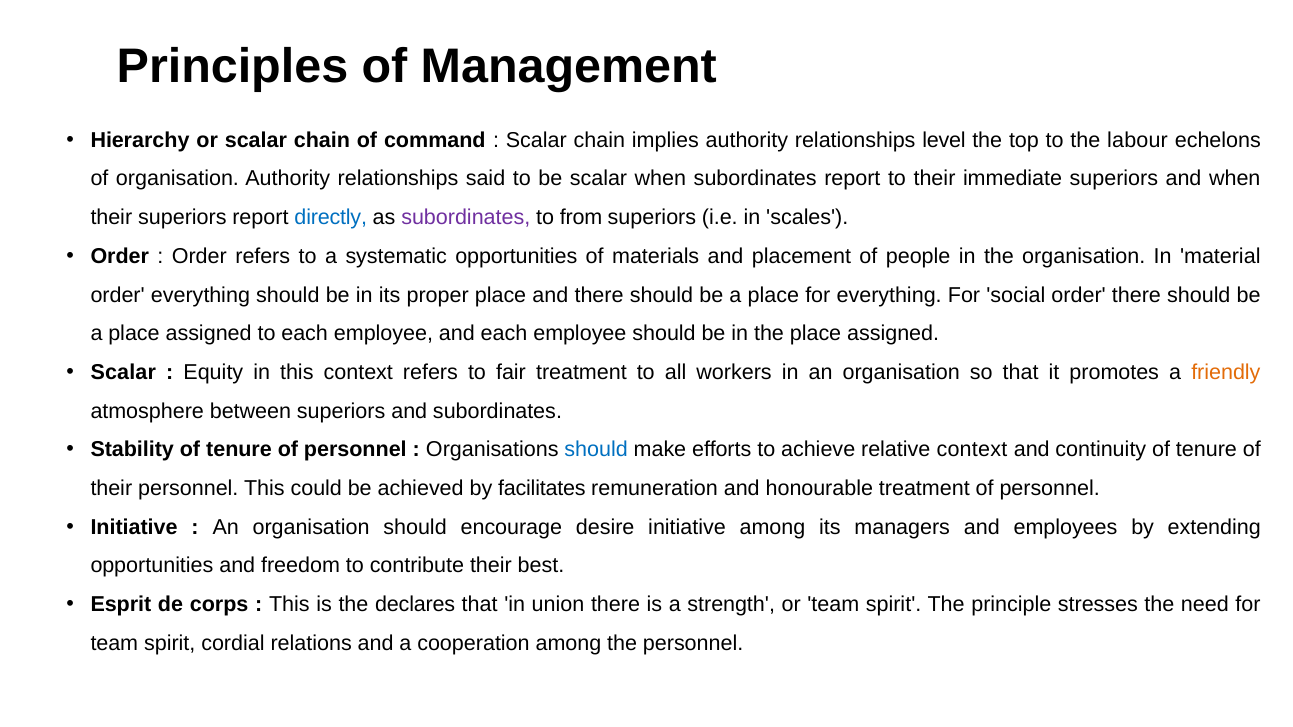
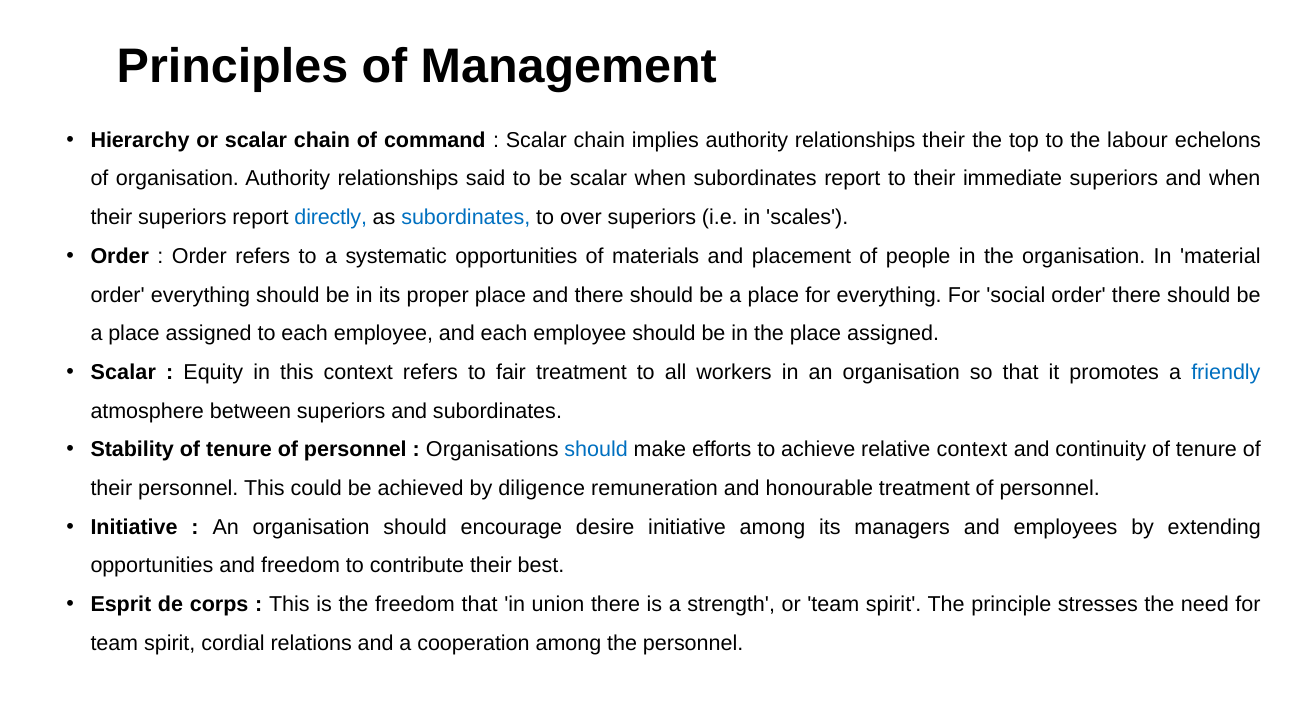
relationships level: level -> their (944, 140)
subordinates colour: purple -> blue (466, 218)
from: from -> over (581, 218)
friendly colour: orange -> blue (1226, 373)
facilitates: facilitates -> diligence (542, 489)
the declares: declares -> freedom (415, 605)
